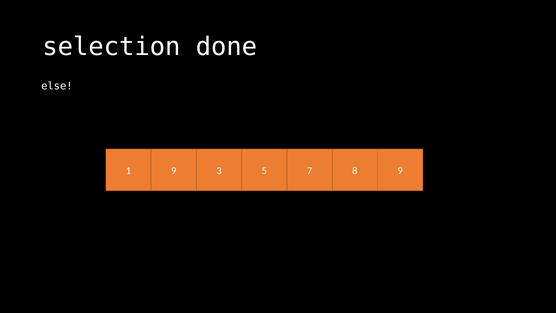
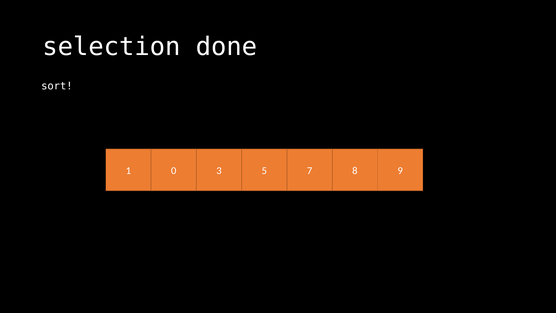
else: else -> sort (57, 86)
1 9: 9 -> 0 (174, 170)
